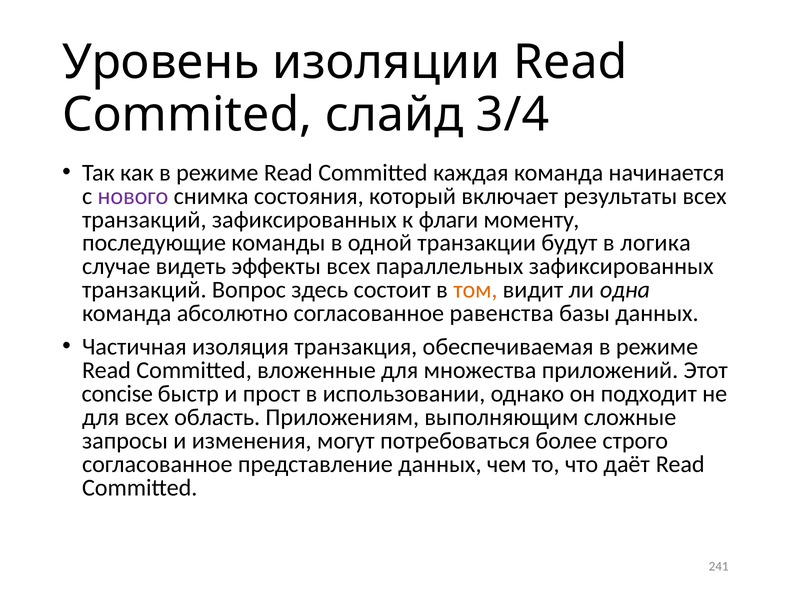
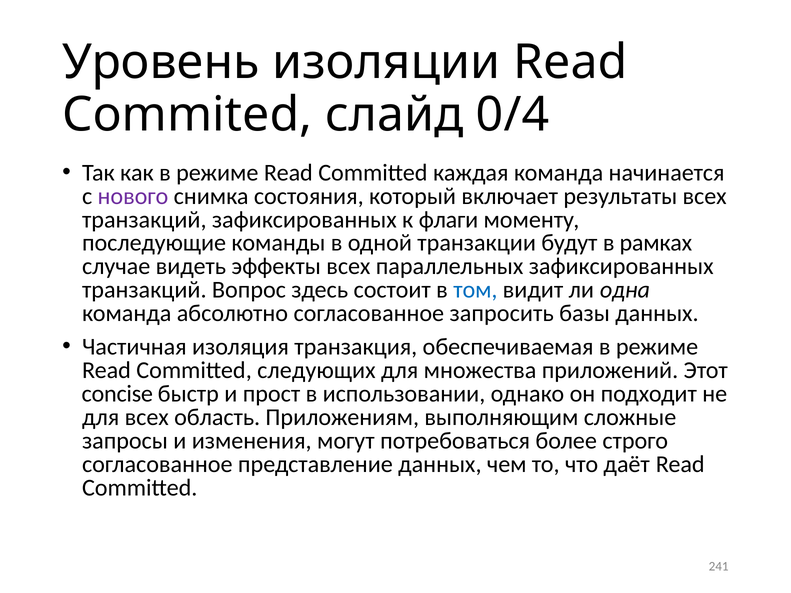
3/4: 3/4 -> 0/4 (513, 115)
логика: логика -> рамках (656, 243)
том colour: orange -> blue (475, 290)
равенства: равенства -> запросить (502, 314)
вложенные: вложенные -> следующих (316, 370)
